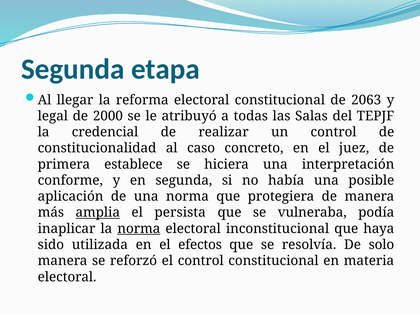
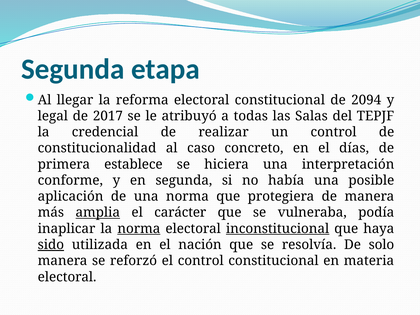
2063: 2063 -> 2094 (366, 100)
2000: 2000 -> 2017 (108, 116)
juez: juez -> días (354, 148)
persista: persista -> carácter (180, 213)
inconstitucional underline: none -> present (278, 229)
sido underline: none -> present (51, 245)
efectos: efectos -> nación (200, 245)
